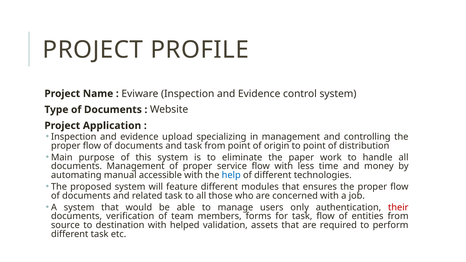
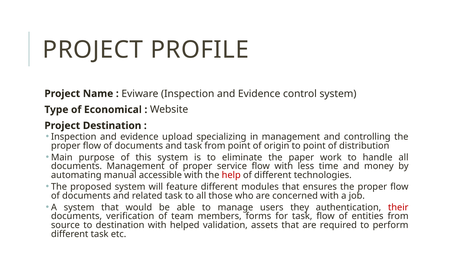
Type of Documents: Documents -> Economical (113, 110)
Project Application: Application -> Destination (112, 126)
help colour: blue -> red (231, 175)
only: only -> they (300, 207)
